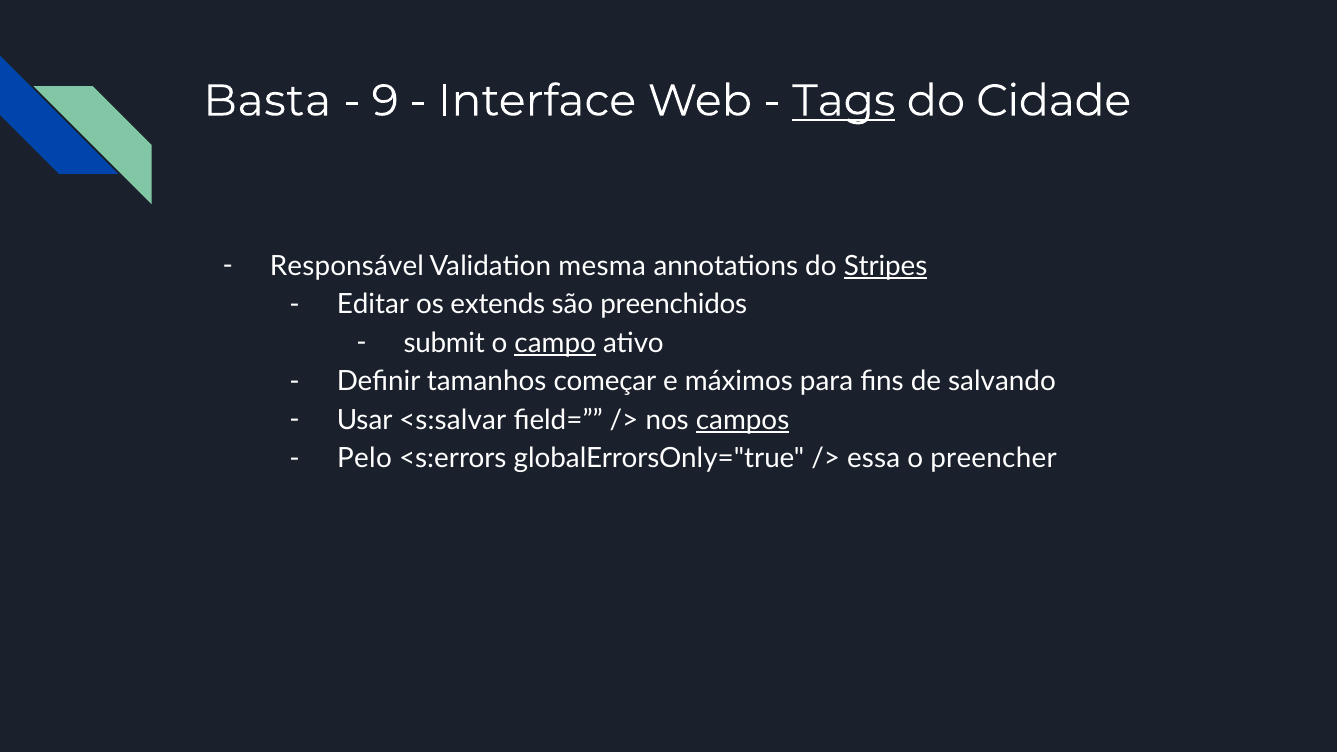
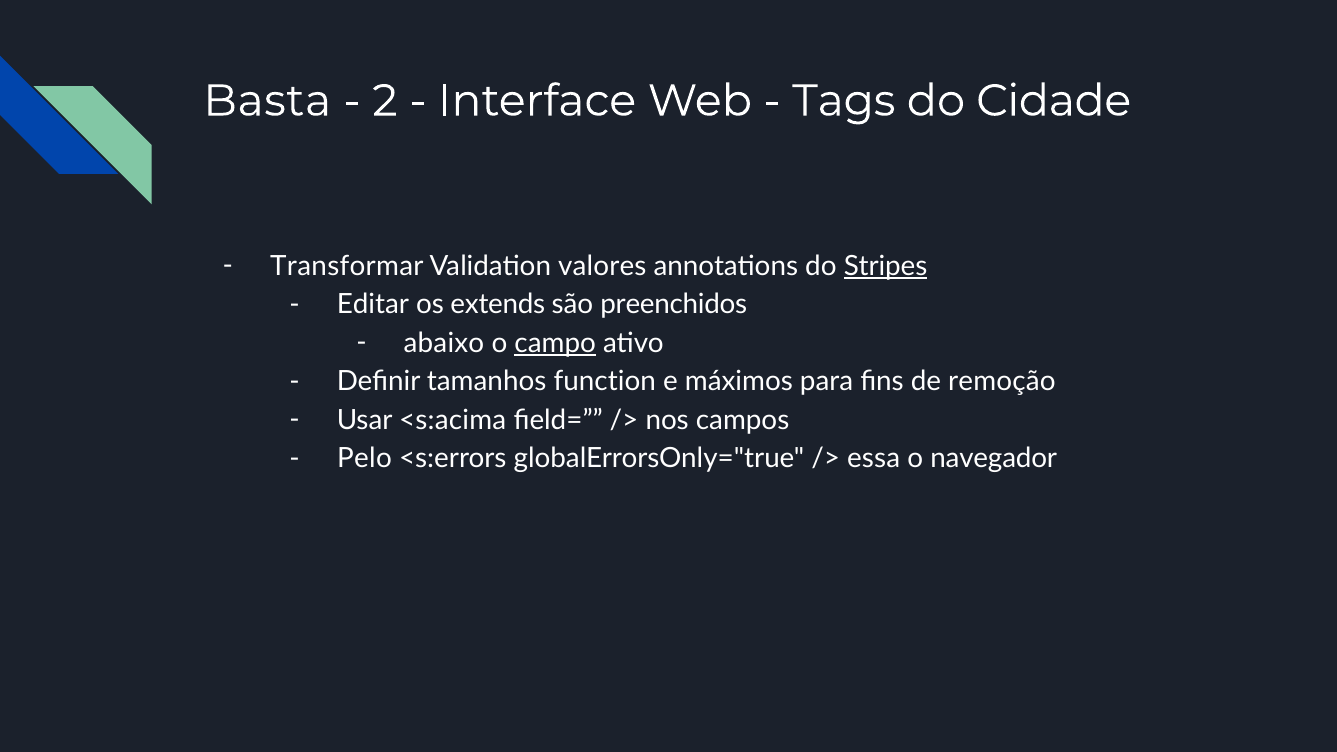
9: 9 -> 2 (385, 101)
Tags underline: present -> none (844, 101)
Responsável: Responsável -> Transformar (347, 266)
mesma: mesma -> valores (602, 266)
submit: submit -> abaixo (444, 343)
começar: começar -> function (605, 381)
salvando: salvando -> remoção (1002, 381)
<s:salvar: <s:salvar -> <s:acima (453, 420)
campos underline: present -> none (743, 420)
preencher: preencher -> navegador (994, 458)
